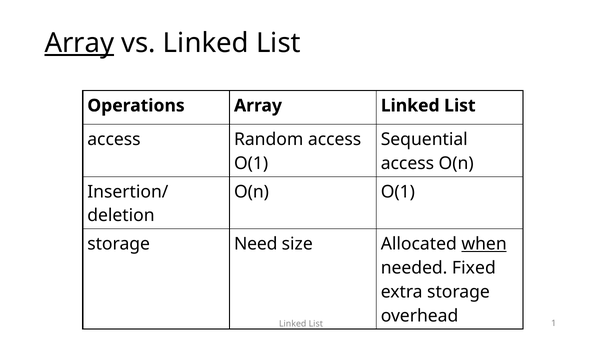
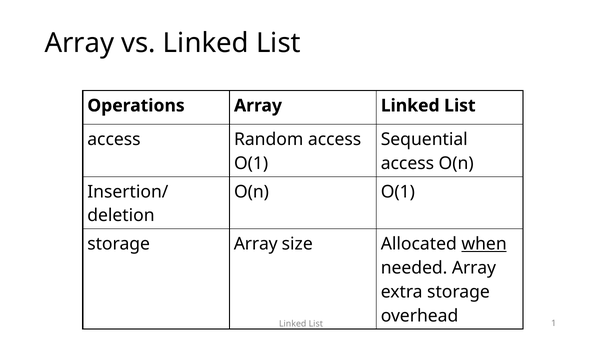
Array underline: present -> none (79, 43)
storage Need: Need -> Array (256, 244)
needed Fixed: Fixed -> Array (474, 268)
